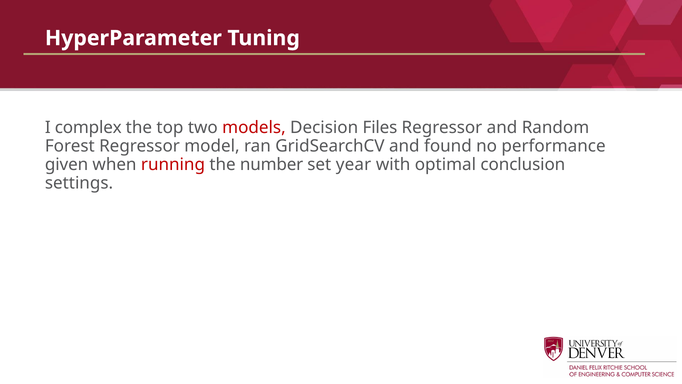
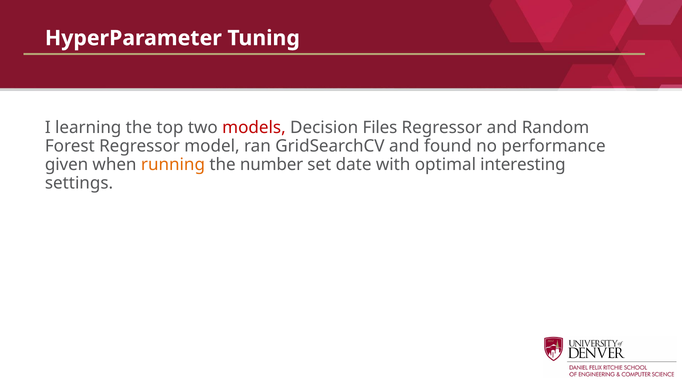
complex: complex -> learning (88, 128)
running colour: red -> orange (173, 164)
year: year -> date (354, 164)
conclusion: conclusion -> interesting (523, 164)
